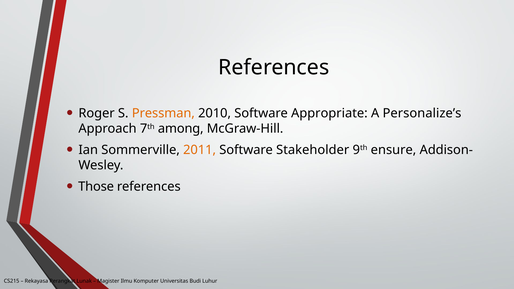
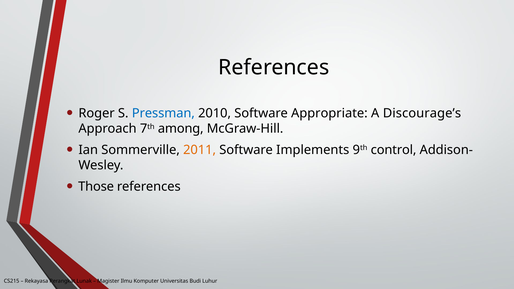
Pressman colour: orange -> blue (163, 113)
Personalize’s: Personalize’s -> Discourage’s (422, 113)
Stakeholder: Stakeholder -> Implements (313, 150)
ensure: ensure -> control (394, 150)
